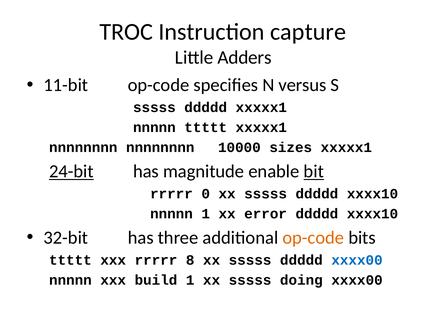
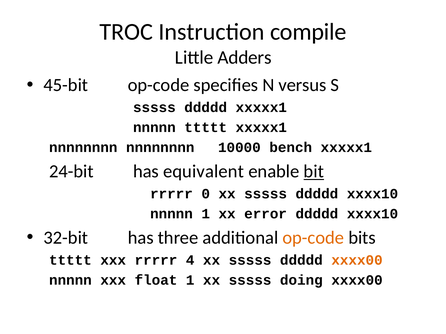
capture: capture -> compile (308, 32)
11-bit: 11-bit -> 45-bit (66, 85)
sizes: sizes -> bench (291, 148)
24-bit underline: present -> none (71, 172)
magnitude: magnitude -> equivalent (204, 172)
8: 8 -> 4 (190, 260)
xxxx00 colour: blue -> orange (357, 260)
build: build -> float (156, 281)
